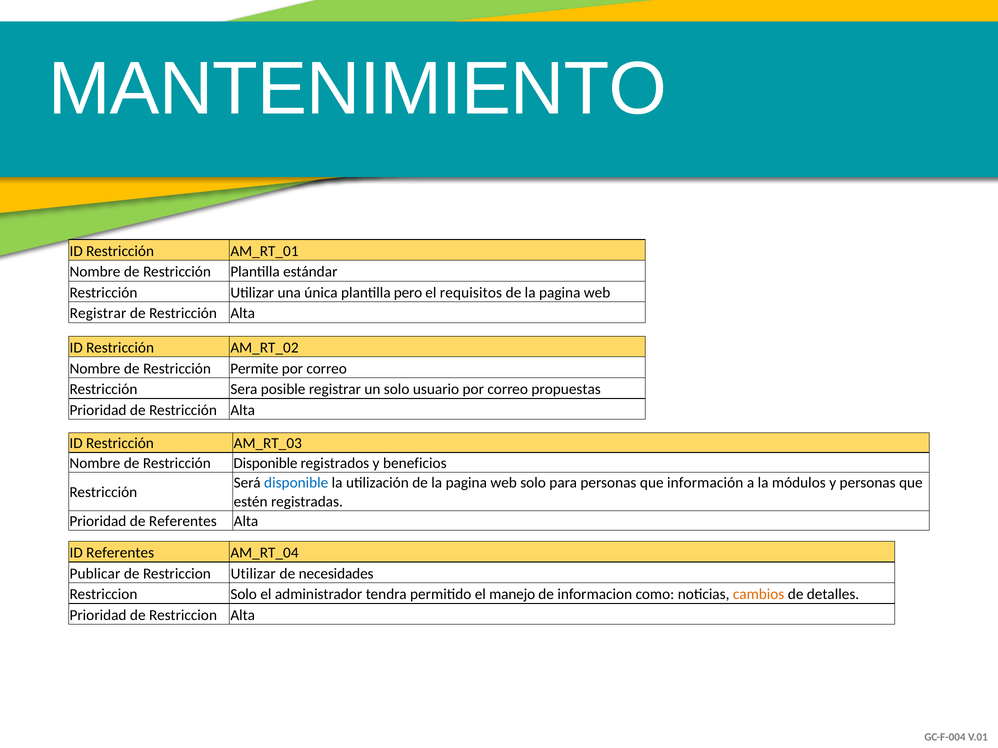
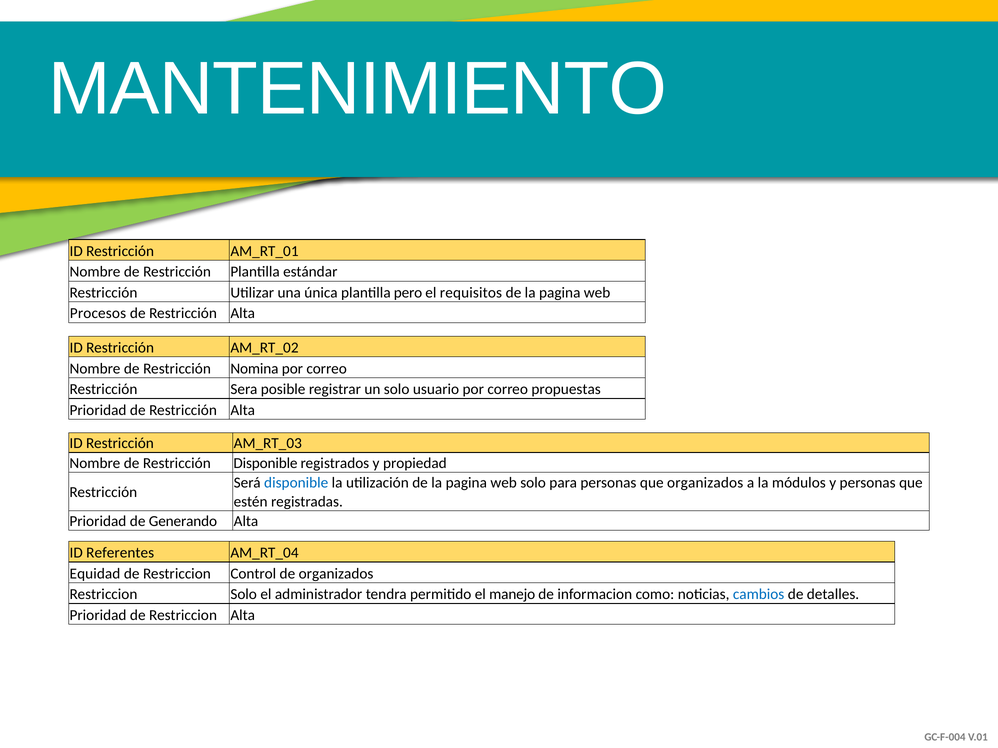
Registrar: Registrar -> Procesos (98, 314)
Permite: Permite -> Nomina (254, 369)
beneficios: beneficios -> propiedad (415, 463)
que información: información -> organizados (705, 483)
de Referentes: Referentes -> Generando (183, 522)
Publicar: Publicar -> Equidad (95, 574)
Restriccion Utilizar: Utilizar -> Control (253, 574)
de necesidades: necesidades -> organizados (336, 574)
cambios colour: orange -> blue (759, 595)
